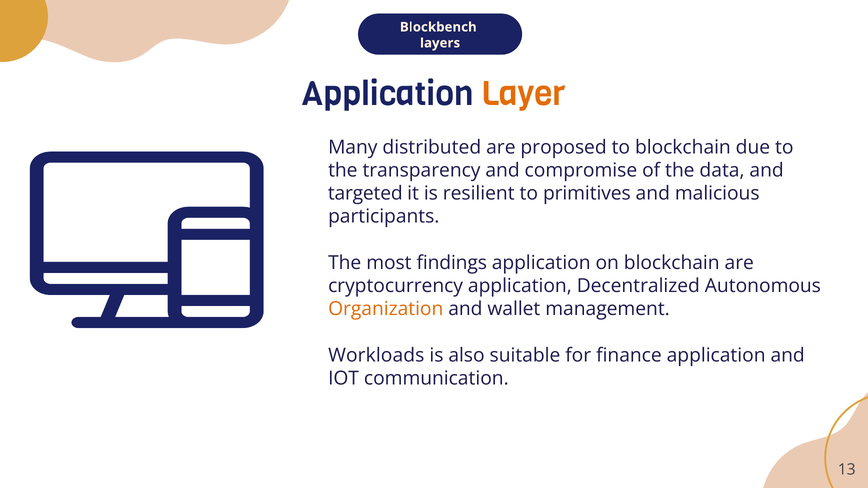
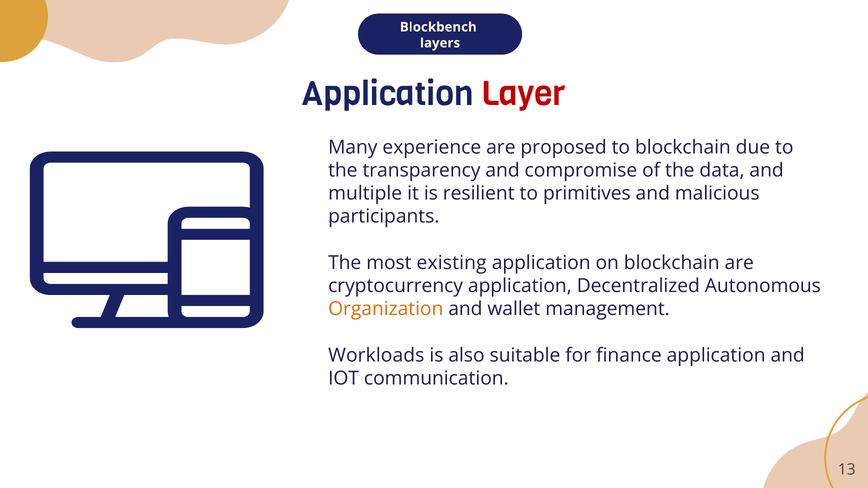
Layer colour: orange -> red (524, 94)
distributed: distributed -> experience (432, 147)
targeted: targeted -> multiple (365, 194)
findings: findings -> existing (452, 263)
